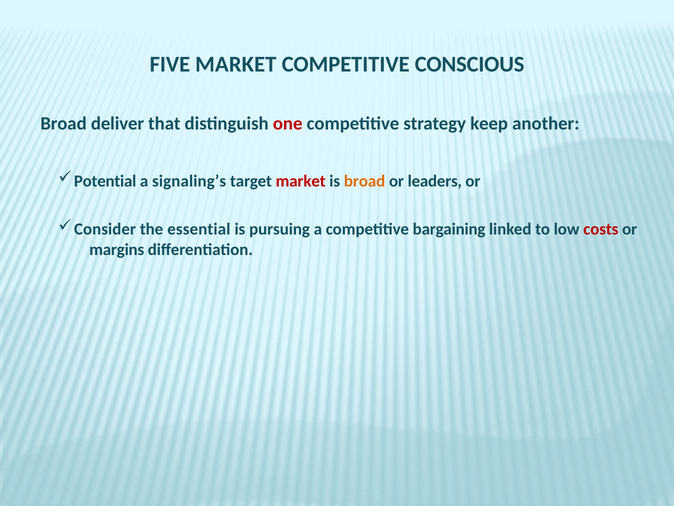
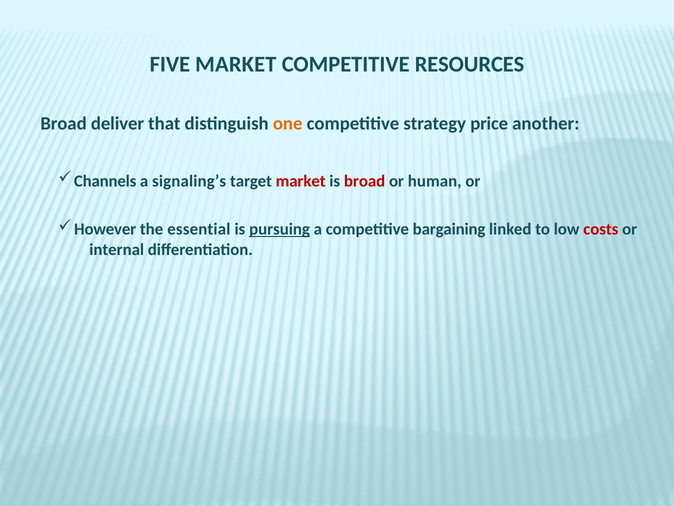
CONSCIOUS: CONSCIOUS -> RESOURCES (470, 64)
one colour: red -> orange (288, 124)
keep: keep -> price (489, 124)
Potential: Potential -> Channels (105, 181)
broad colour: orange -> red (365, 181)
leaders: leaders -> human (435, 181)
Consider: Consider -> However (105, 229)
pursuing underline: none -> present (280, 229)
margins: margins -> internal (117, 249)
